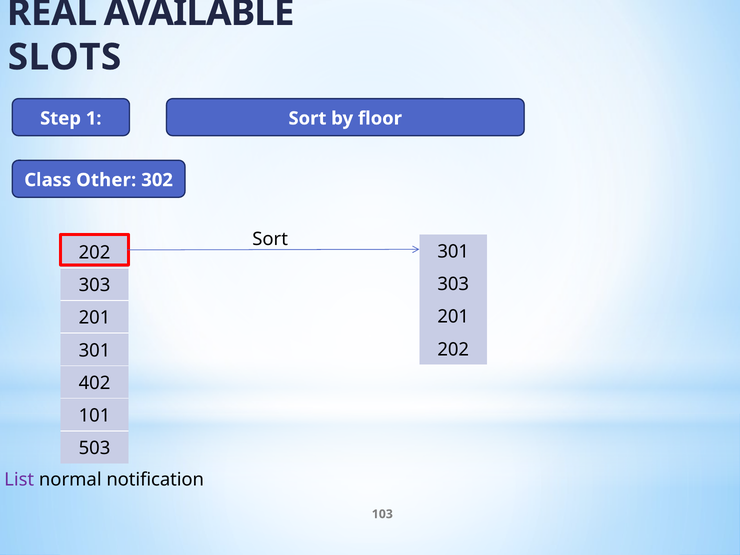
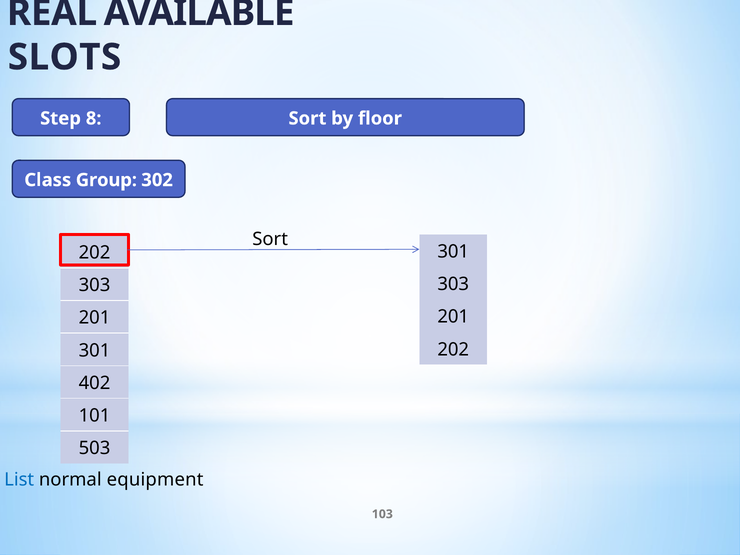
1: 1 -> 8 (94, 118)
Other: Other -> Group (106, 180)
List colour: purple -> blue (19, 479)
notification: notification -> equipment (155, 479)
